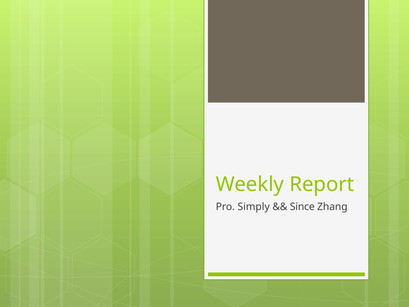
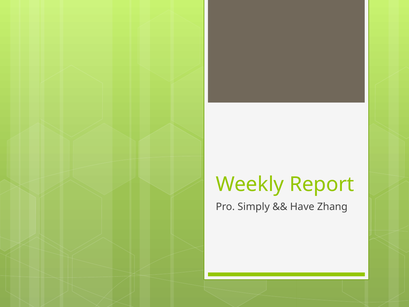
Since: Since -> Have (302, 207)
